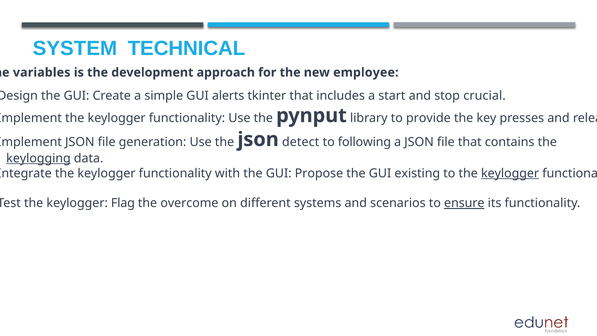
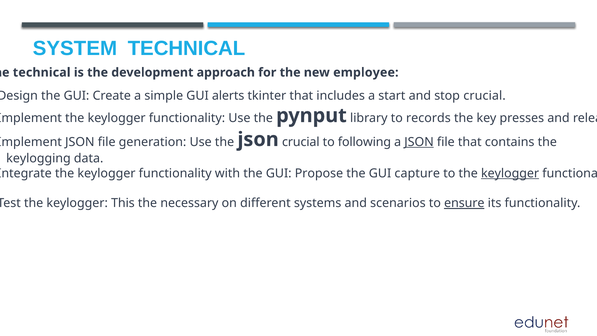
variables: variables -> technical (42, 72)
provide: provide -> records (428, 118)
json detect: detect -> crucial (301, 142)
JSON underline: none -> present (419, 142)
keylogging underline: present -> none (38, 158)
existing: existing -> capture (417, 173)
Flag: Flag -> This (123, 203)
overcome: overcome -> necessary (189, 203)
